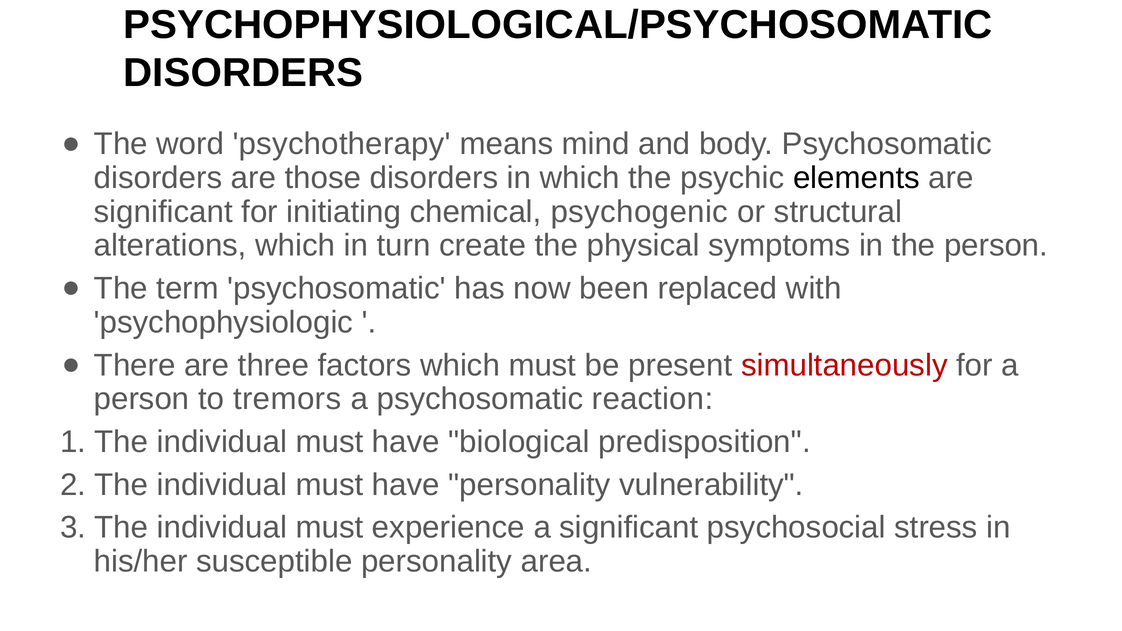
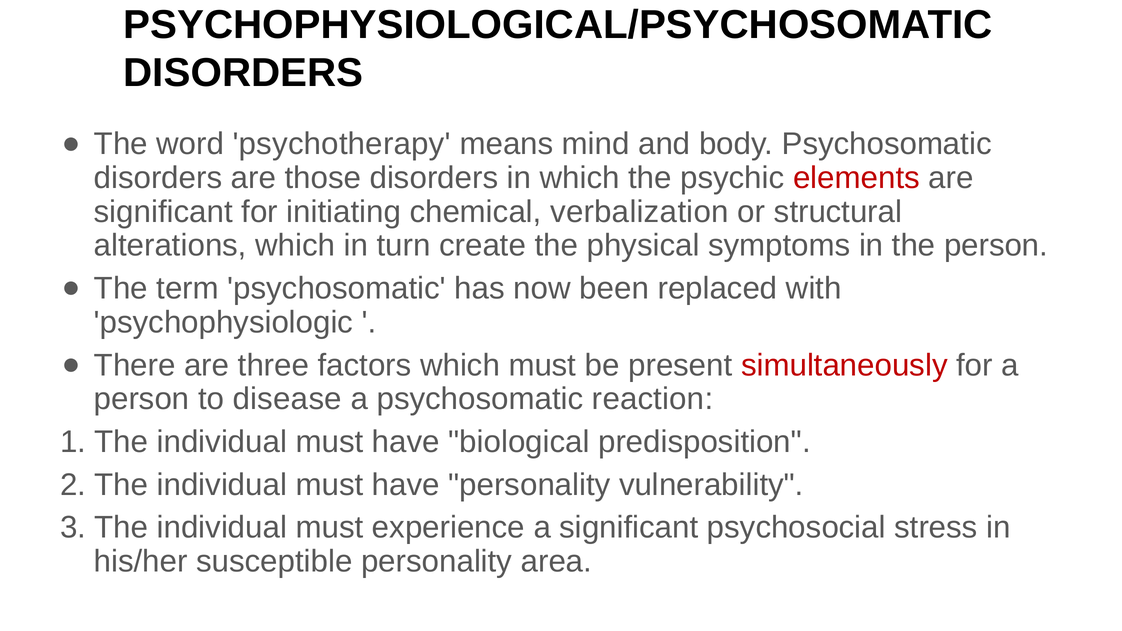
elements colour: black -> red (856, 178)
psychogenic: psychogenic -> verbalization (639, 212)
tremors: tremors -> disease (287, 399)
